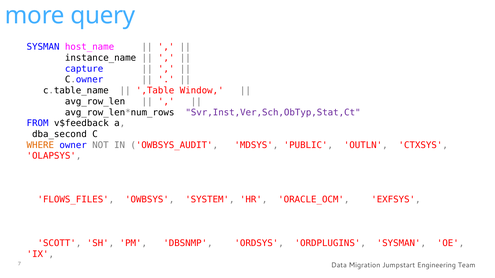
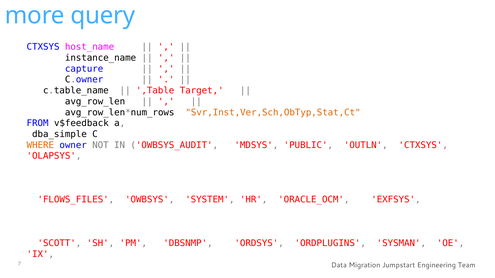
SYSMAN: SYSMAN -> CTXSYS (43, 47)
Window: Window -> Target (202, 91)
Svr,Inst,Ver,Sch,ObTyp,Stat,Ct colour: purple -> orange (273, 113)
dba_second: dba_second -> dba_simple (59, 134)
